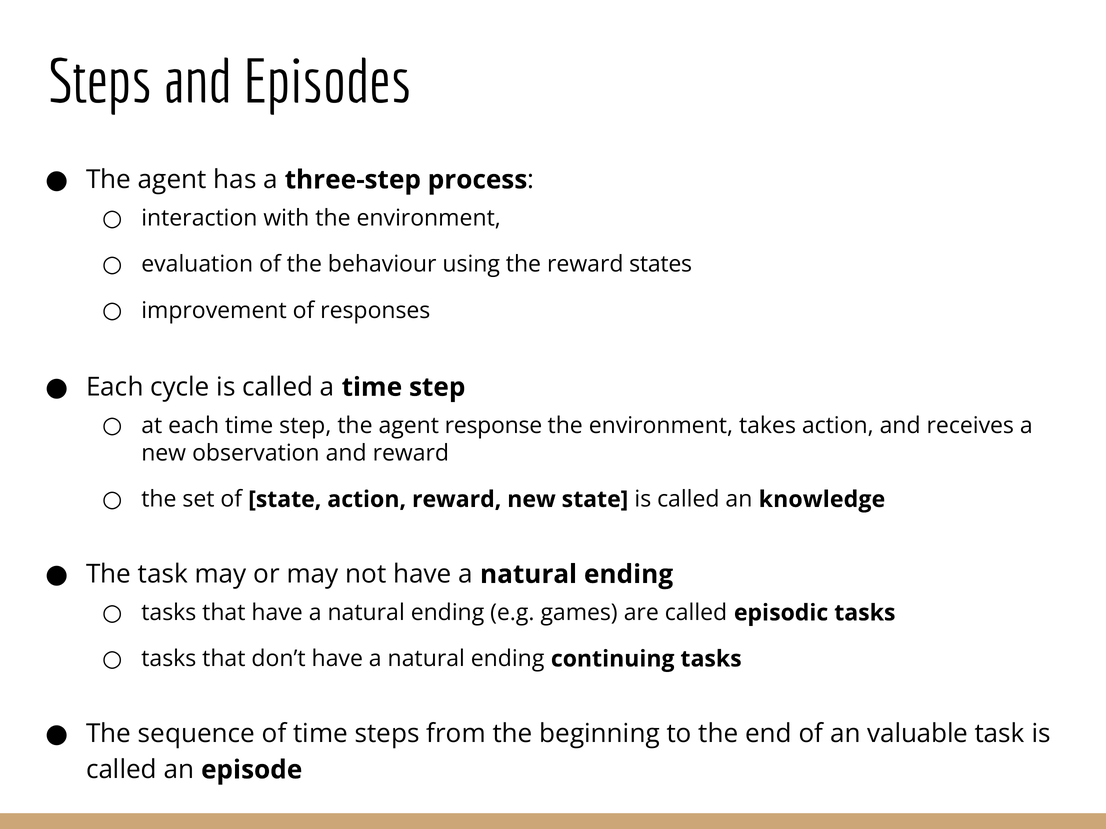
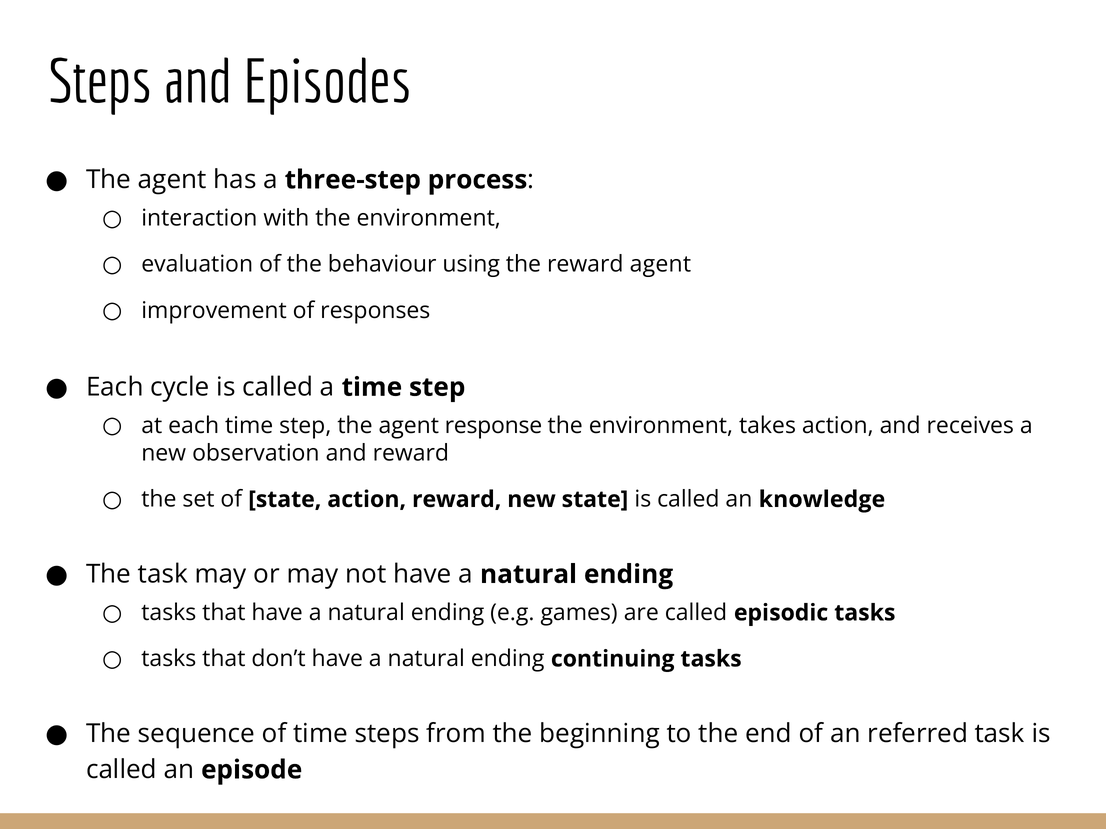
reward states: states -> agent (660, 265)
valuable: valuable -> referred (918, 734)
